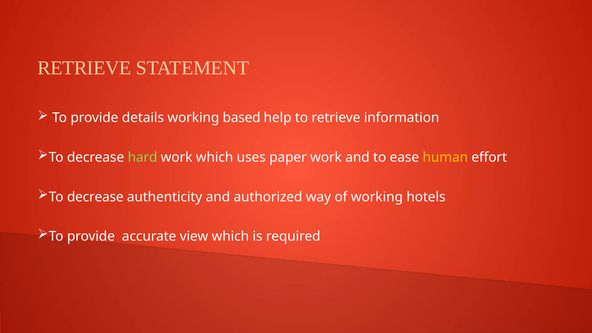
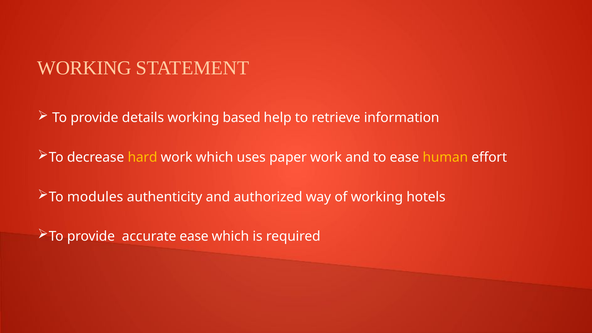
RETRIEVE: RETRIEVE -> WORKING (84, 68)
hard colour: light green -> yellow (143, 157)
decrease: decrease -> modules (95, 197)
accurate view: view -> ease (194, 236)
